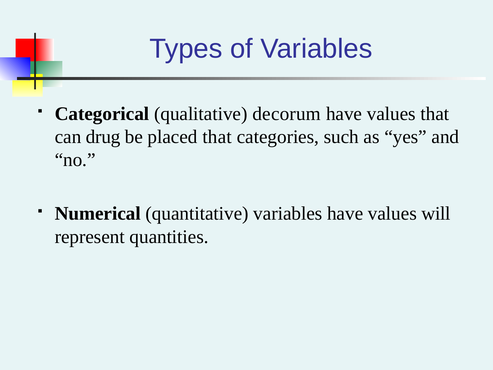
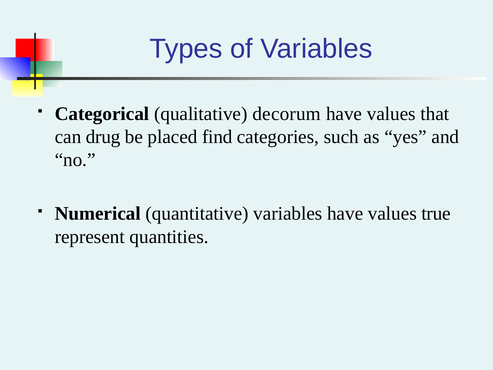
placed that: that -> find (217, 137)
will: will -> true (436, 214)
